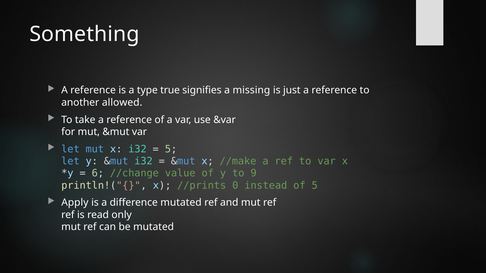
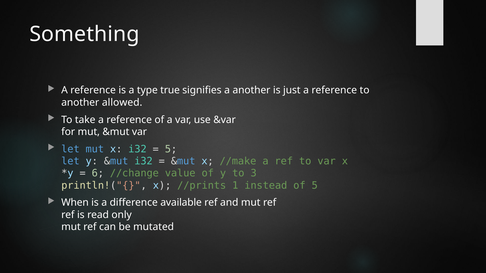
a missing: missing -> another (251, 90)
9: 9 -> 3 (254, 174)
0: 0 -> 1 (235, 186)
Apply: Apply -> When (75, 203)
difference mutated: mutated -> available (181, 203)
